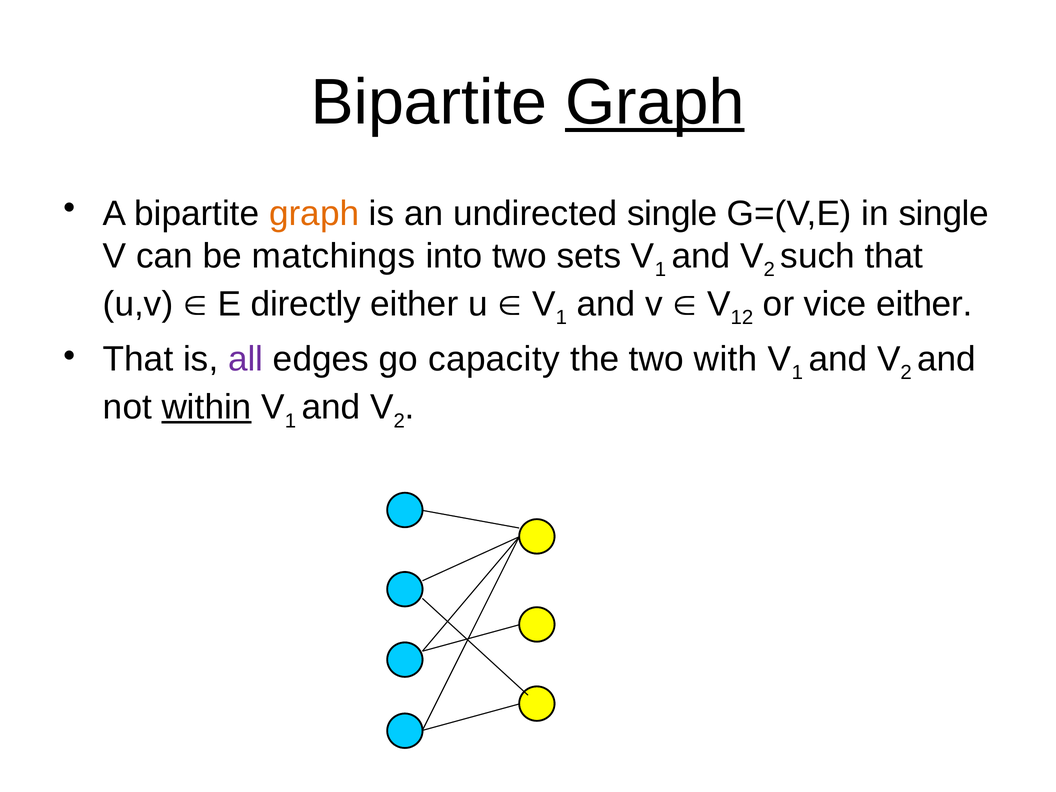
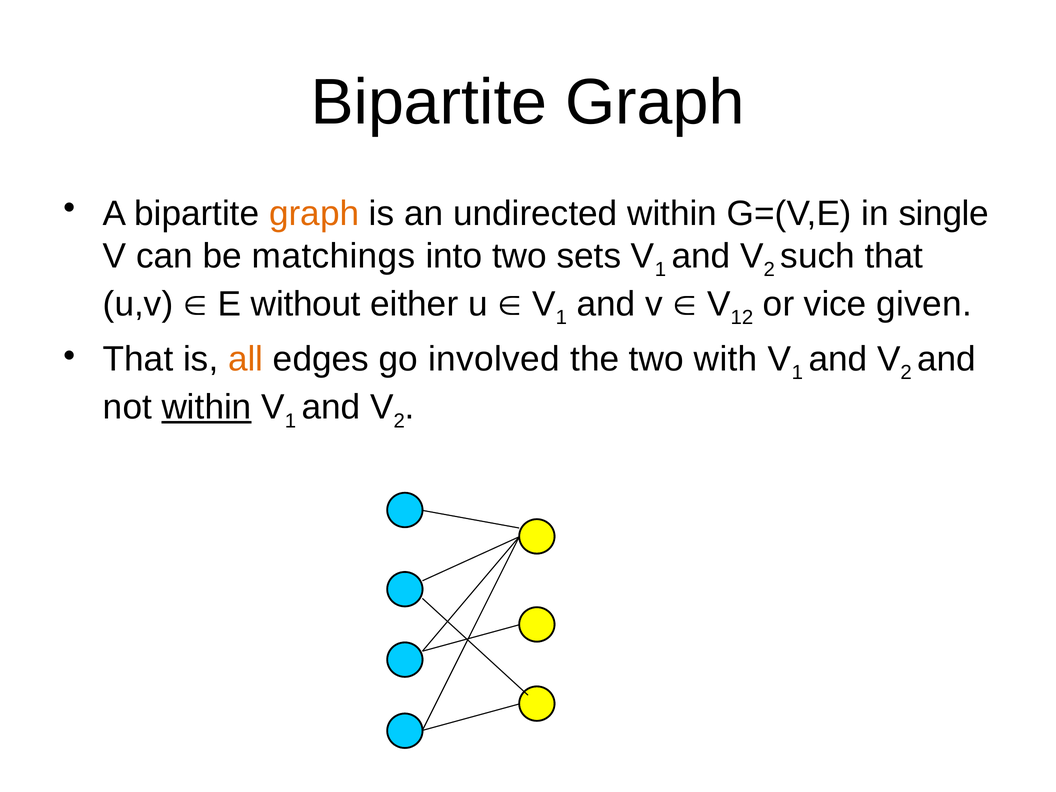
Graph underline: present -> none (655, 102)
undirected single: single -> within (672, 214)
directly: directly -> without (306, 304)
vice either: either -> given (924, 304)
all colour: purple -> orange (246, 359)
capacity: capacity -> involved (494, 359)
